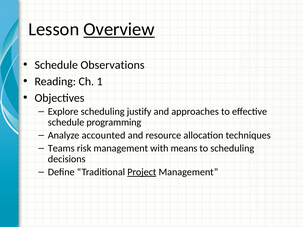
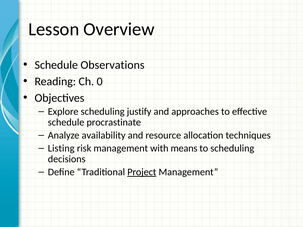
Overview underline: present -> none (119, 29)
1: 1 -> 0 (100, 81)
programming: programming -> procrastinate (114, 123)
accounted: accounted -> availability (104, 135)
Teams: Teams -> Listing (61, 148)
